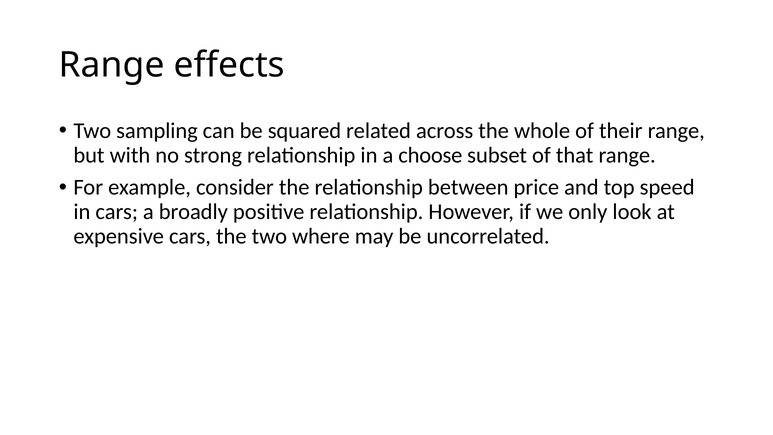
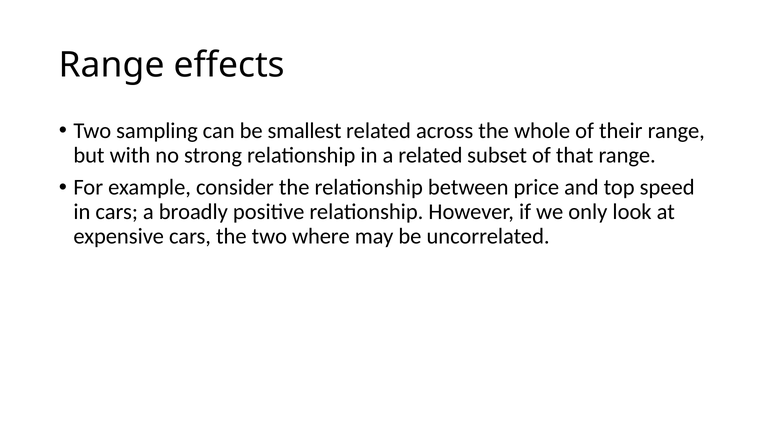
squared: squared -> smallest (305, 131)
a choose: choose -> related (430, 155)
